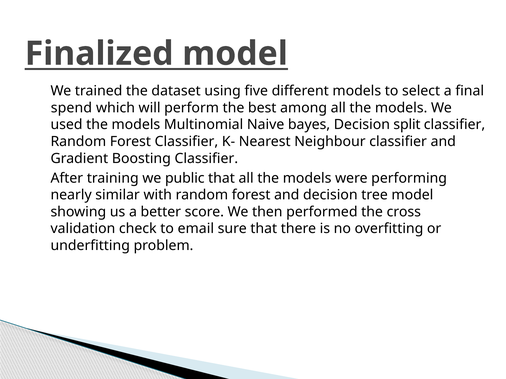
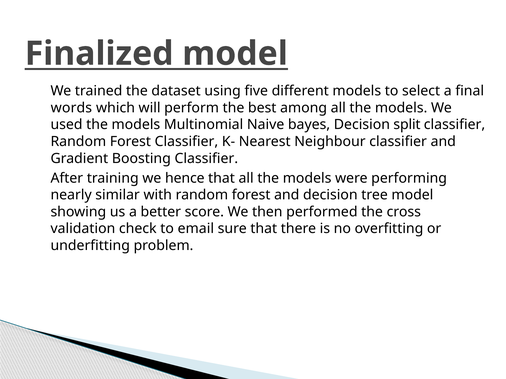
spend: spend -> words (71, 108)
public: public -> hence (185, 178)
